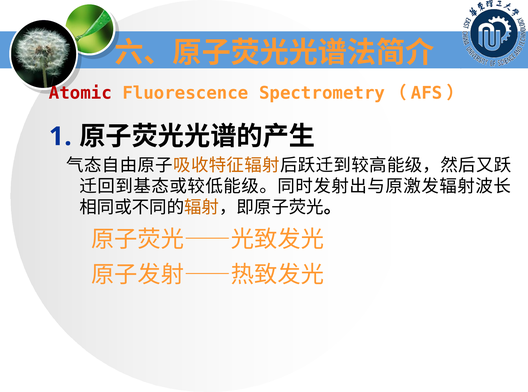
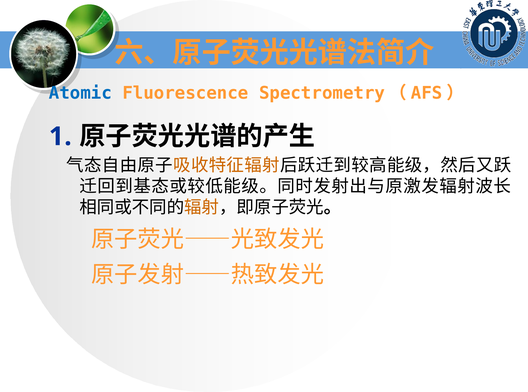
Atomic colour: red -> blue (80, 93)
